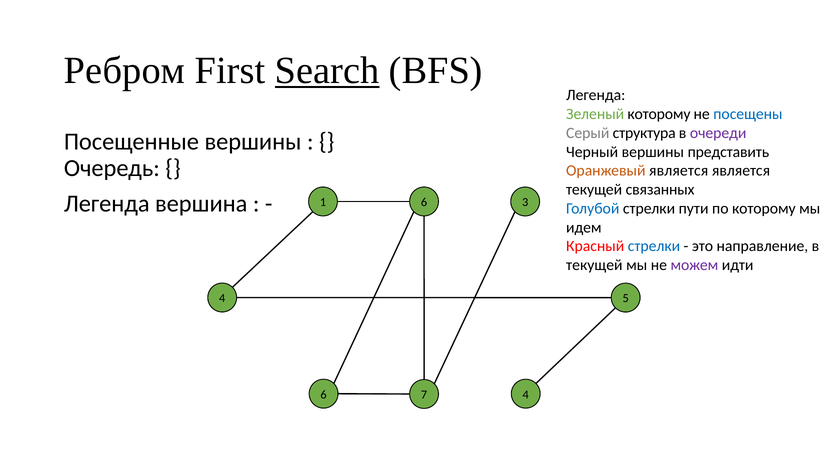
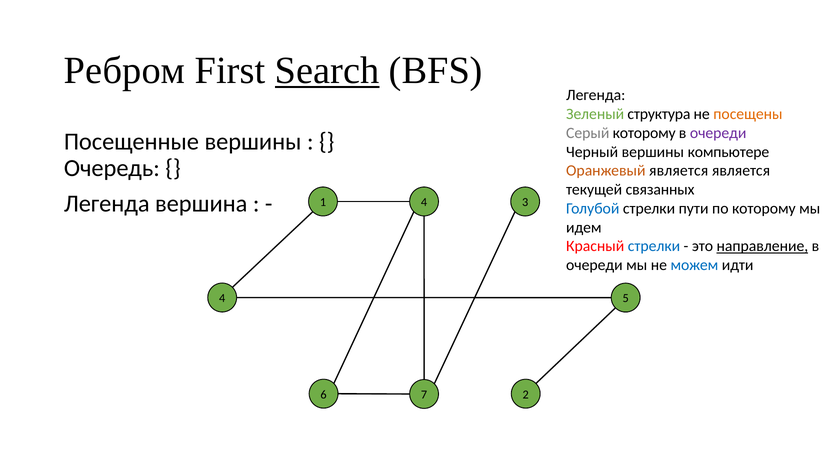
Зеленый которому: которому -> структура (659, 114)
посещены colour: blue -> orange (748, 114)
Серый структура: структура -> которому (644, 133)
представить: представить -> компьютере (728, 152)
1 6: 6 -> 4 (424, 202)
направление underline: none -> present (762, 246)
текущей: текущей -> очереди (594, 265)
можем colour: purple -> blue (694, 265)
7 4: 4 -> 2 (526, 394)
